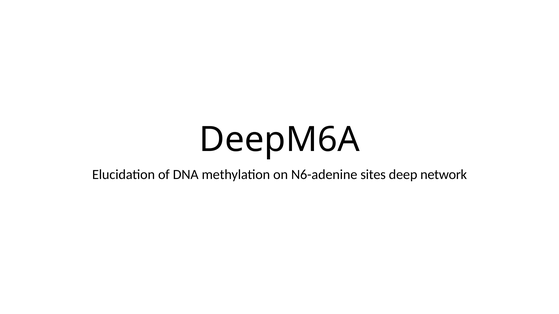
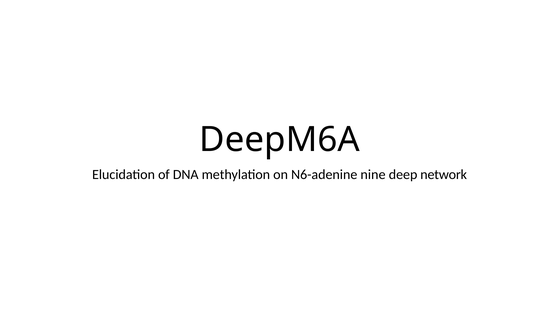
sites: sites -> nine (373, 175)
